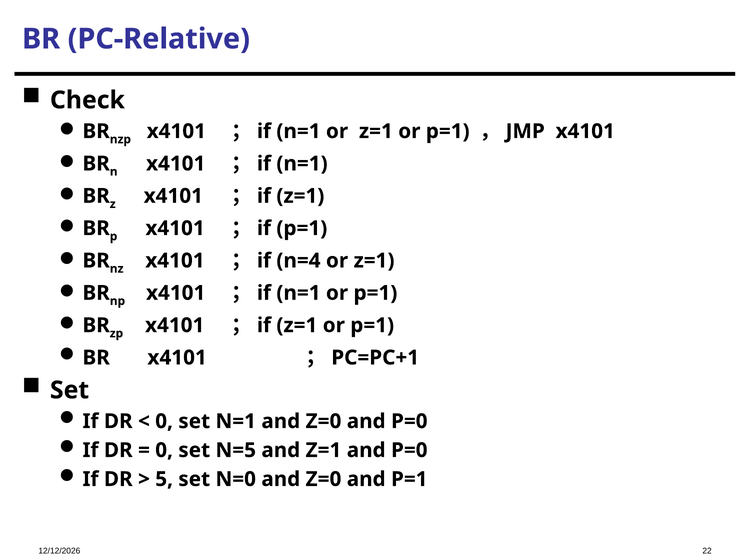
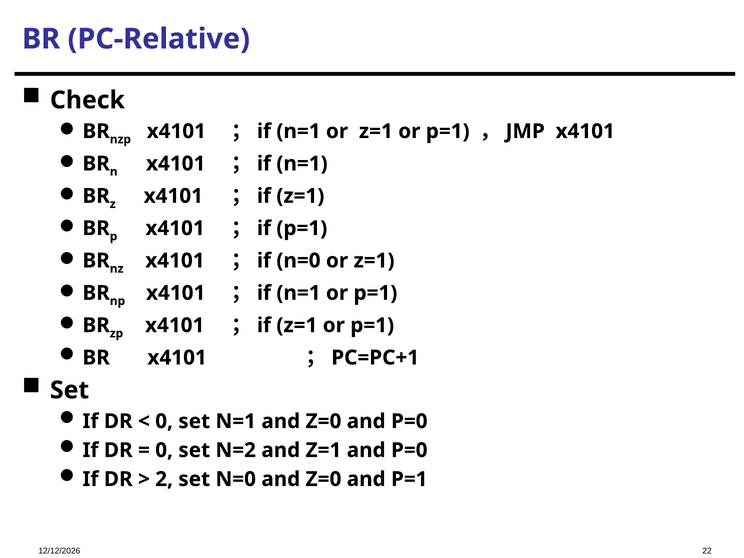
if n=4: n=4 -> n=0 (298, 261)
N=5: N=5 -> N=2 (236, 450)
5: 5 -> 2 (164, 479)
